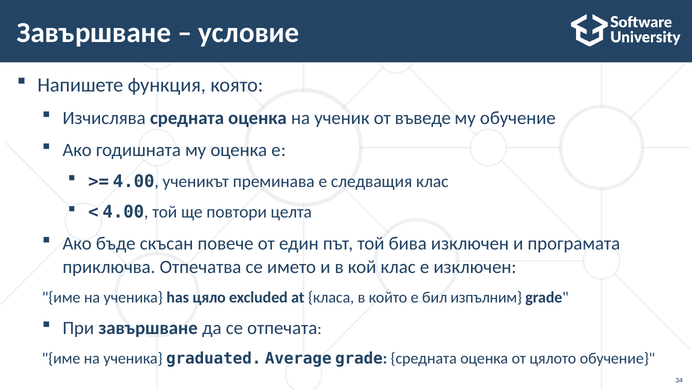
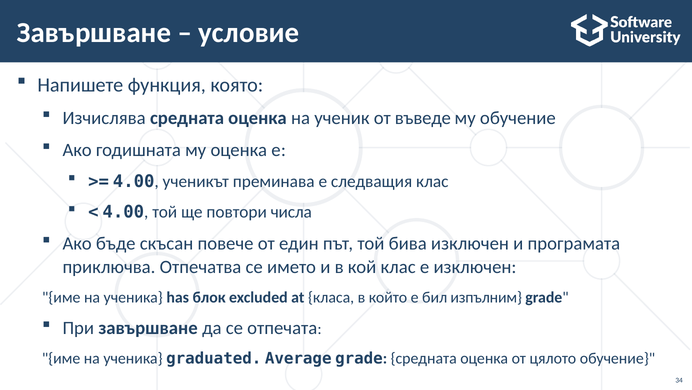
целта: целта -> числа (291, 212)
цяло: цяло -> блок (209, 297)
